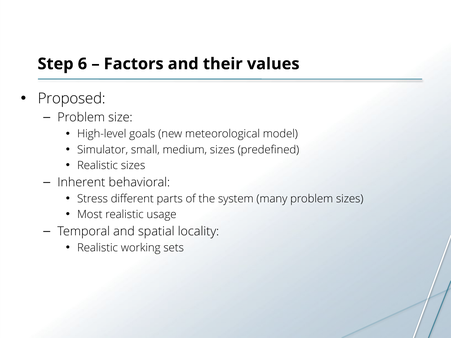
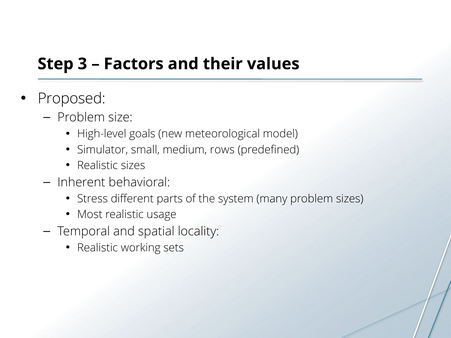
6: 6 -> 3 (82, 64)
medium sizes: sizes -> rows (222, 150)
